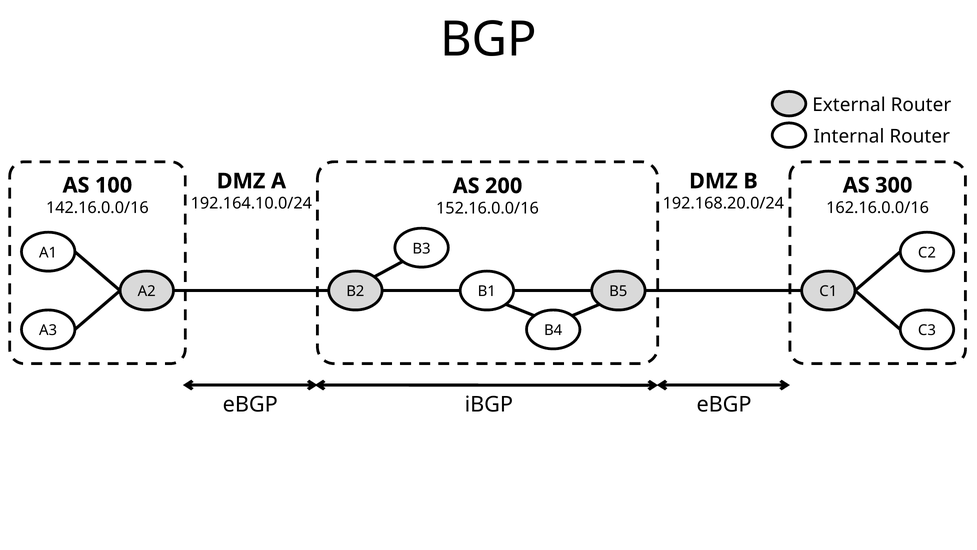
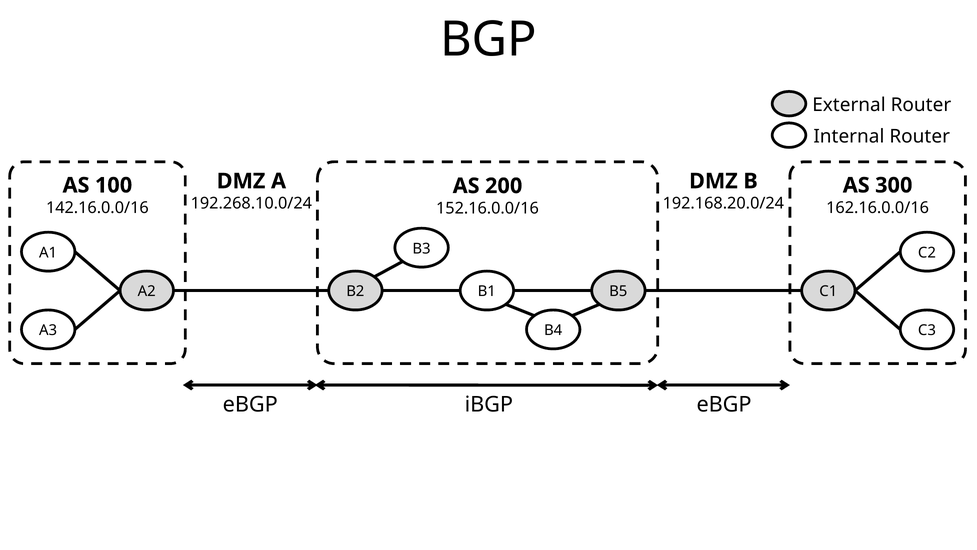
192.164.10.0/24: 192.164.10.0/24 -> 192.268.10.0/24 (251, 203)
